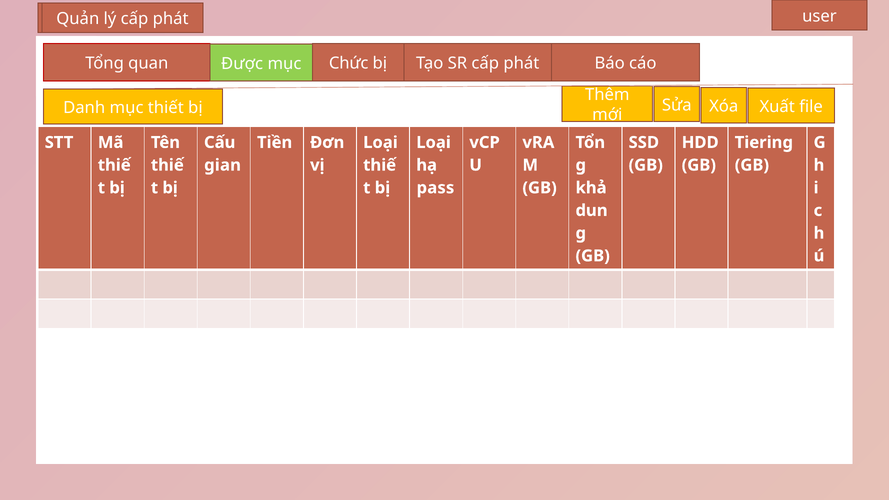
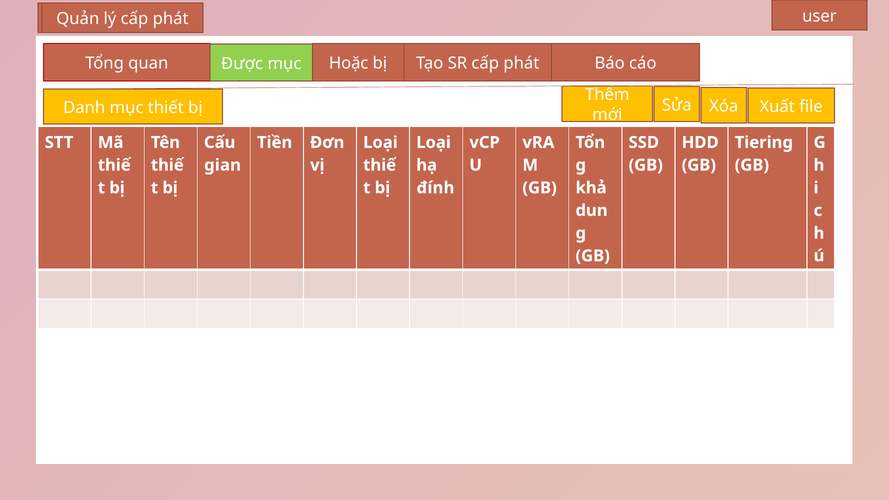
Chức: Chức -> Hoặc (349, 63)
pass: pass -> đính (435, 188)
